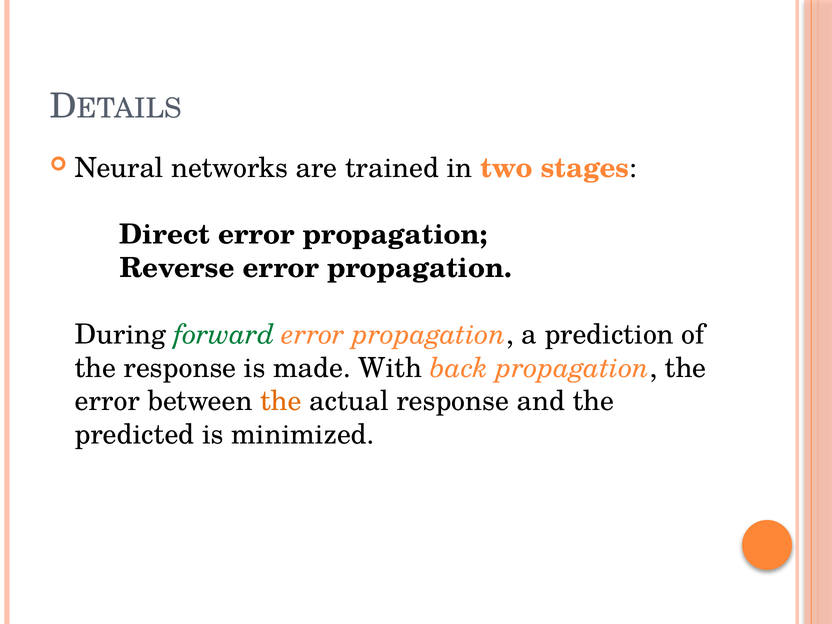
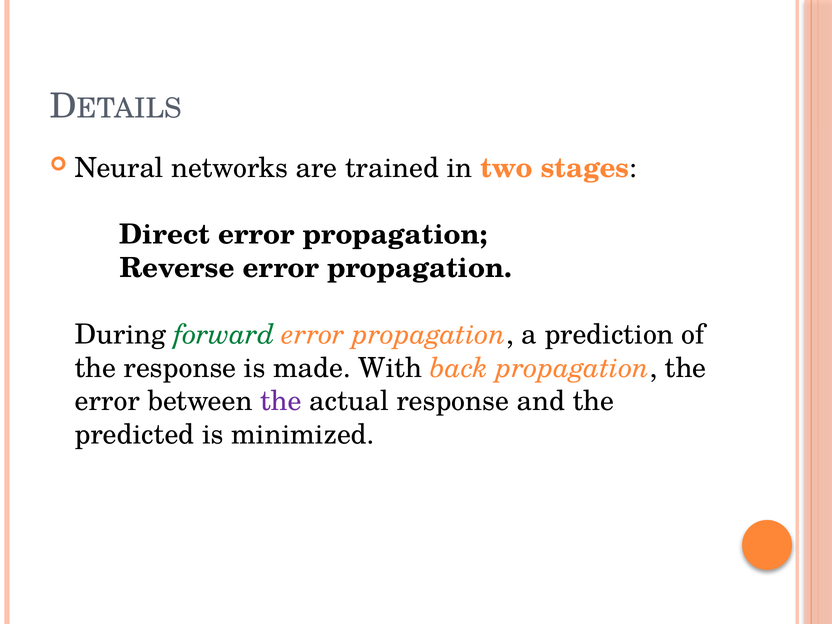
the colour: orange -> purple (281, 401)
